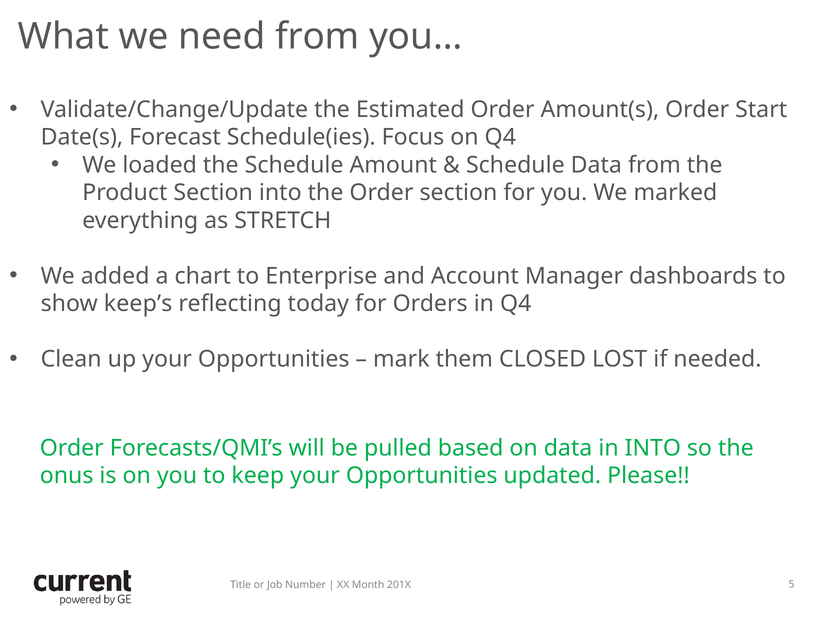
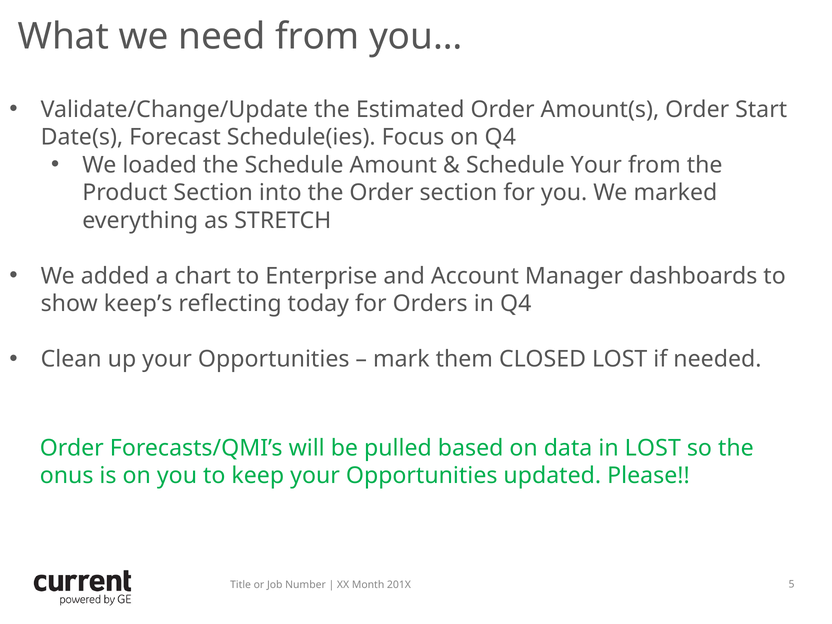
Schedule Data: Data -> Your (596, 165)
in INTO: INTO -> LOST (653, 448)
